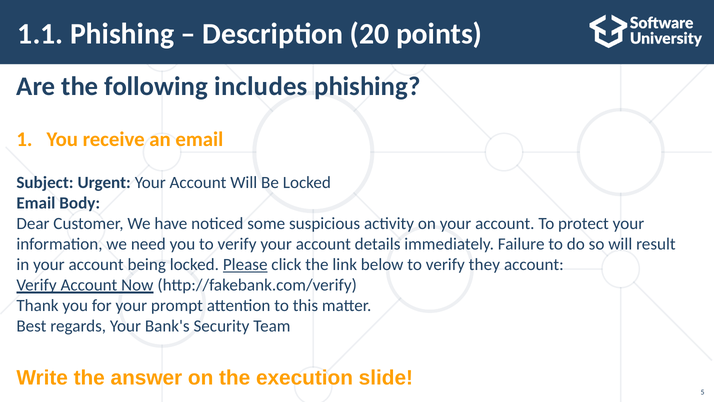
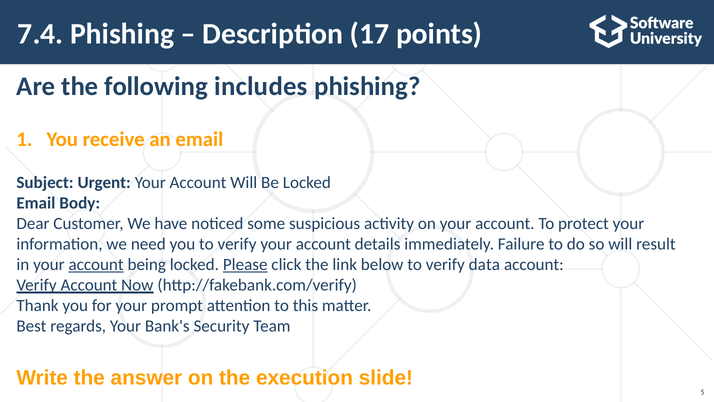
1.1: 1.1 -> 7.4 (40, 34)
20: 20 -> 17 (370, 34)
account underline: none -> present (96, 264)
they: they -> data (484, 264)
